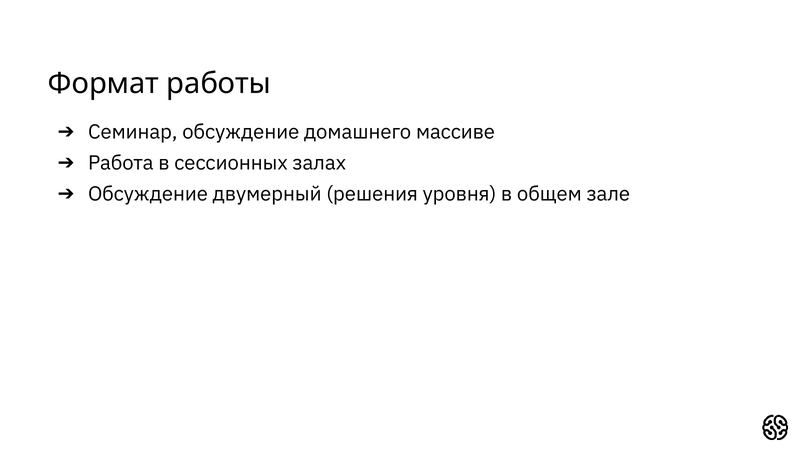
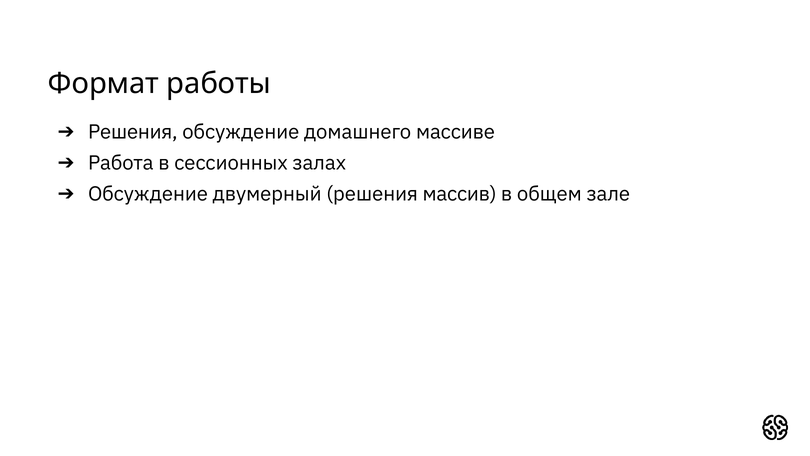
Семинар: Семинар -> Решения (133, 132)
уровня: уровня -> массив (460, 194)
